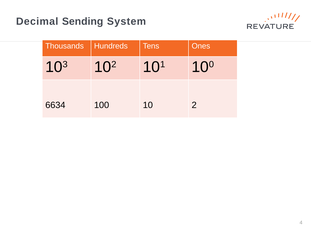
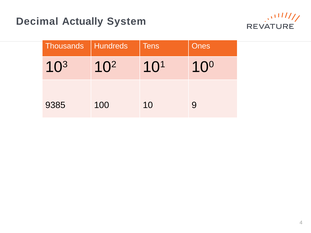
Sending: Sending -> Actually (83, 21)
6634: 6634 -> 9385 (55, 105)
2: 2 -> 9 (194, 105)
